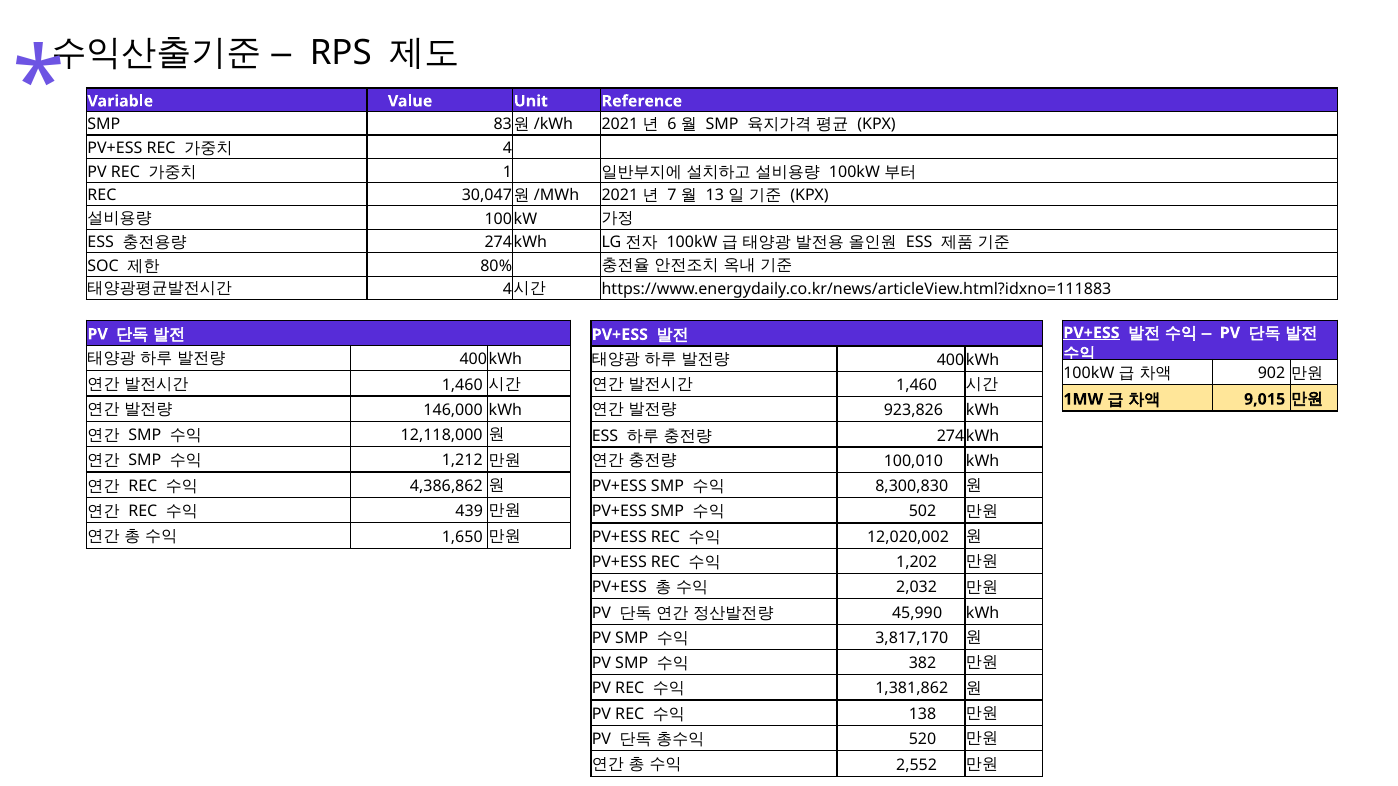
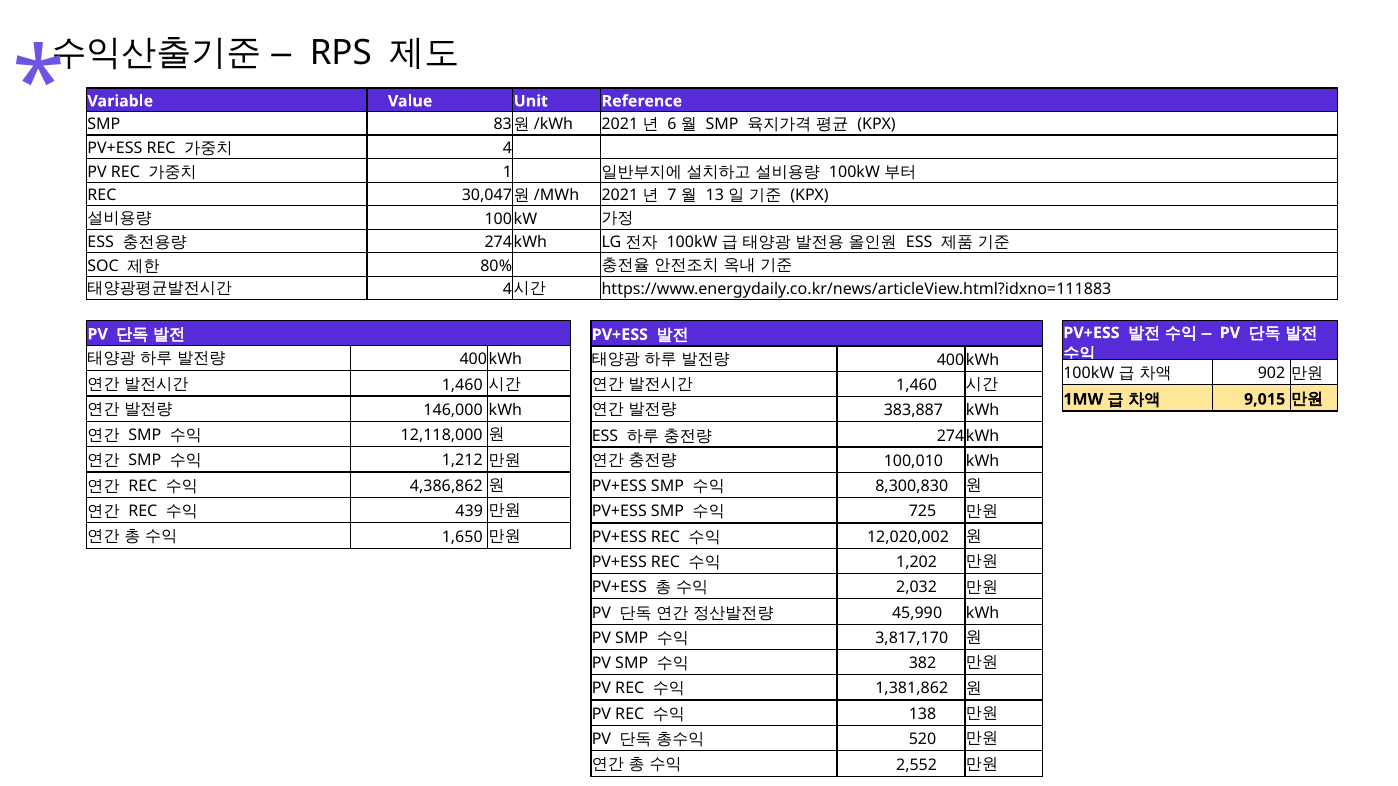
PV+ESS underline: present -> none (1091, 333)
923,826: 923,826 -> 383,887 (913, 411)
502: 502 -> 725 (923, 512)
